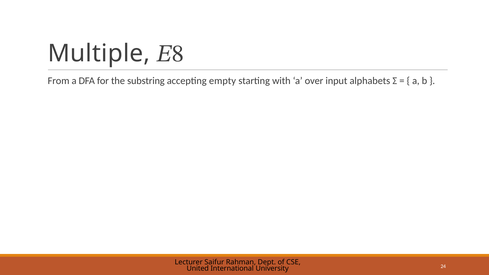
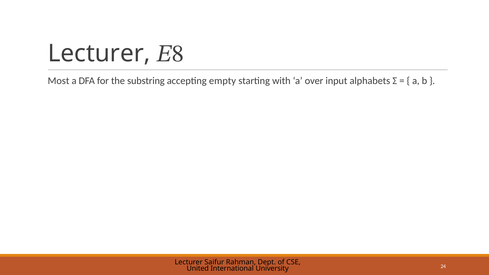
Multiple: Multiple -> Lecturer (99, 54)
From: From -> Most (59, 81)
